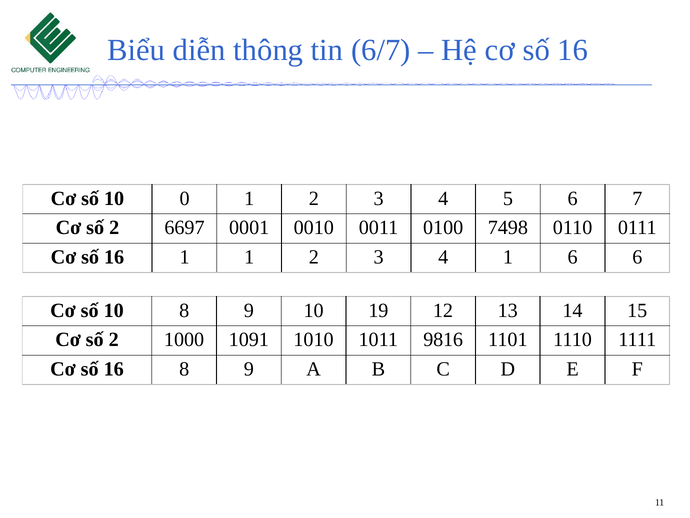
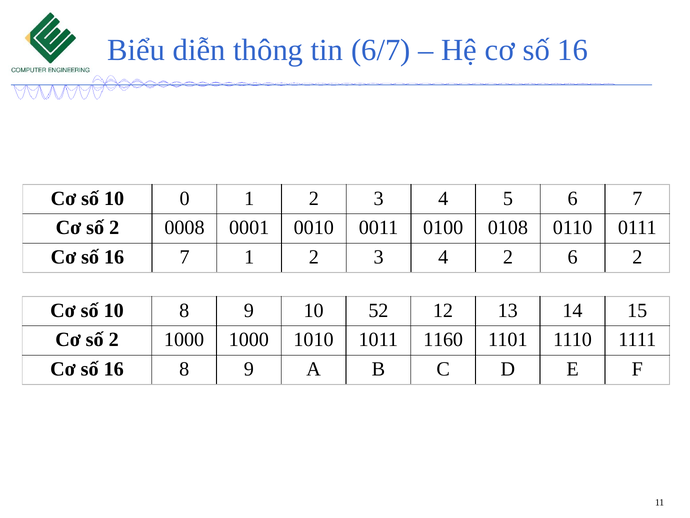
6697: 6697 -> 0008 (184, 227)
7498: 7498 -> 0108 (508, 227)
16 1: 1 -> 7 (185, 257)
4 1: 1 -> 2 (508, 257)
6 6: 6 -> 2 (637, 257)
19: 19 -> 52 (378, 310)
1000 1091: 1091 -> 1000 (249, 339)
9816: 9816 -> 1160 (443, 339)
